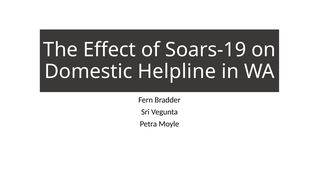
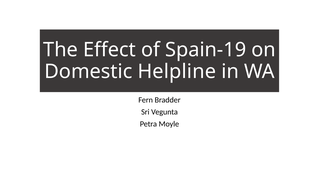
Soars-19: Soars-19 -> Spain-19 (206, 50)
